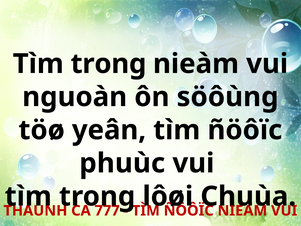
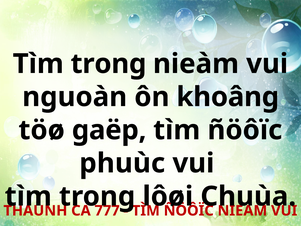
söôùng: söôùng -> khoâng (228, 97)
yeân: yeân -> gaëp (109, 130)
